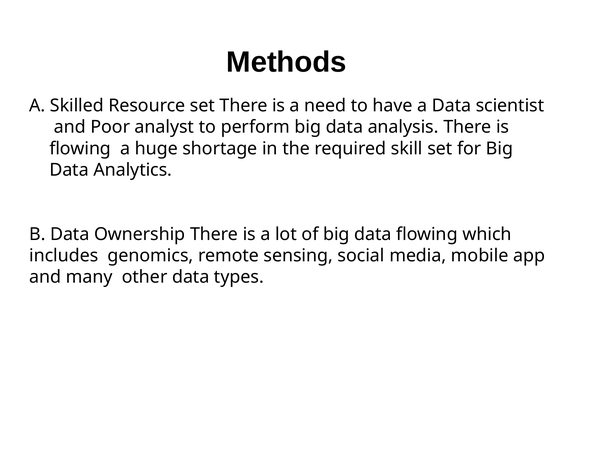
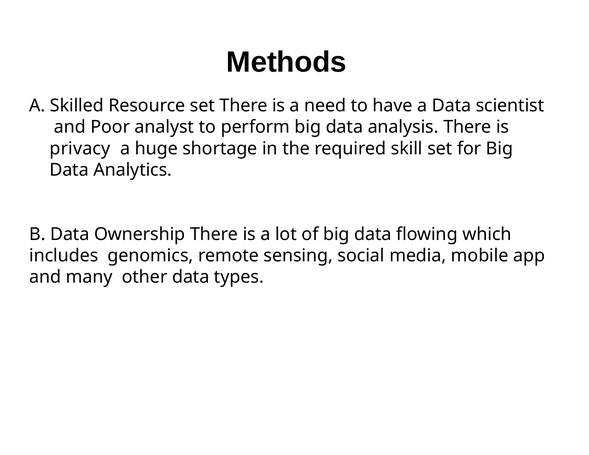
flowing: flowing -> privacy (80, 149)
